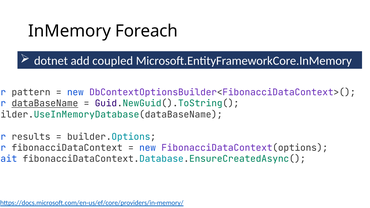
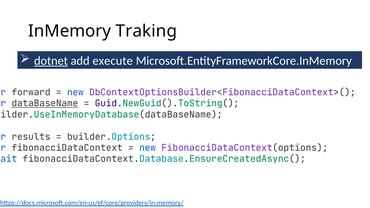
Foreach: Foreach -> Traking (146, 31)
dotnet underline: none -> present (51, 61)
coupled: coupled -> execute (113, 61)
pattern: pattern -> forward (31, 92)
